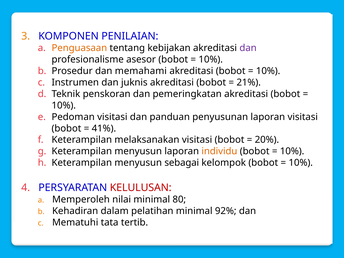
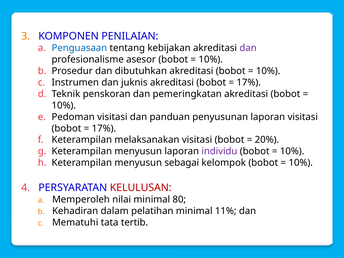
Penguasaan colour: orange -> blue (79, 48)
memahami: memahami -> dibutuhkan (141, 71)
21%: 21% -> 17% (249, 82)
41%: 41% -> 17% (104, 128)
individu colour: orange -> purple (219, 151)
92%: 92% -> 11% (226, 211)
